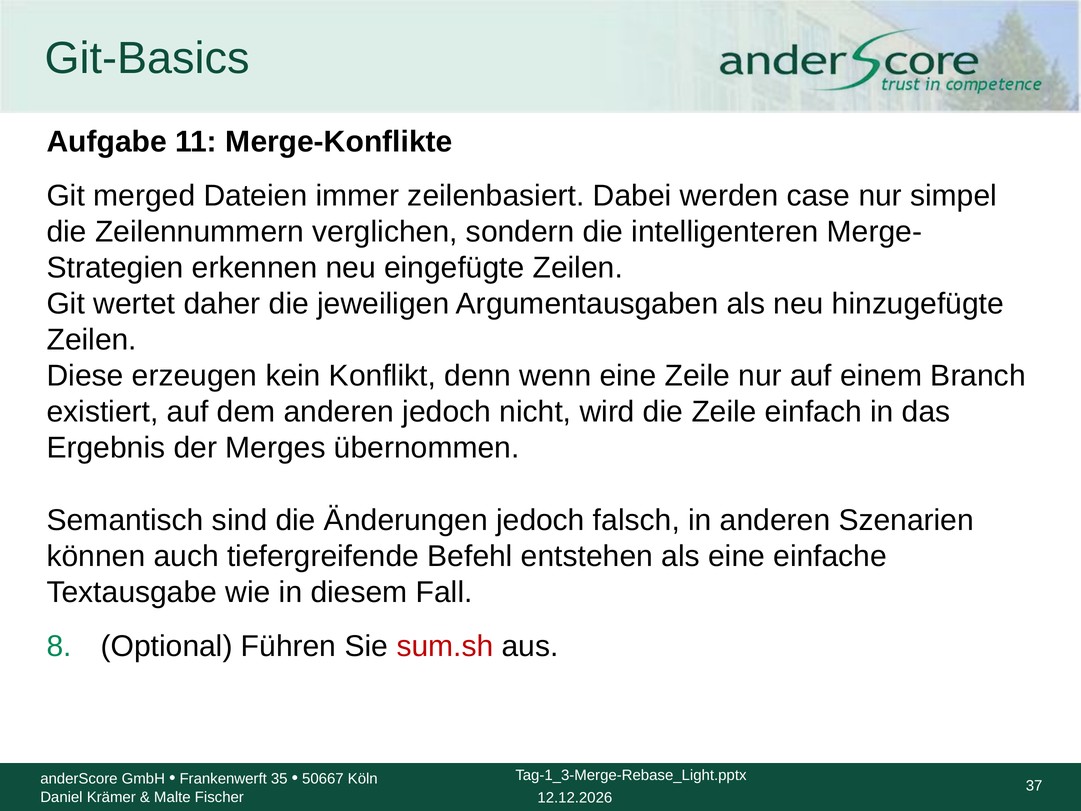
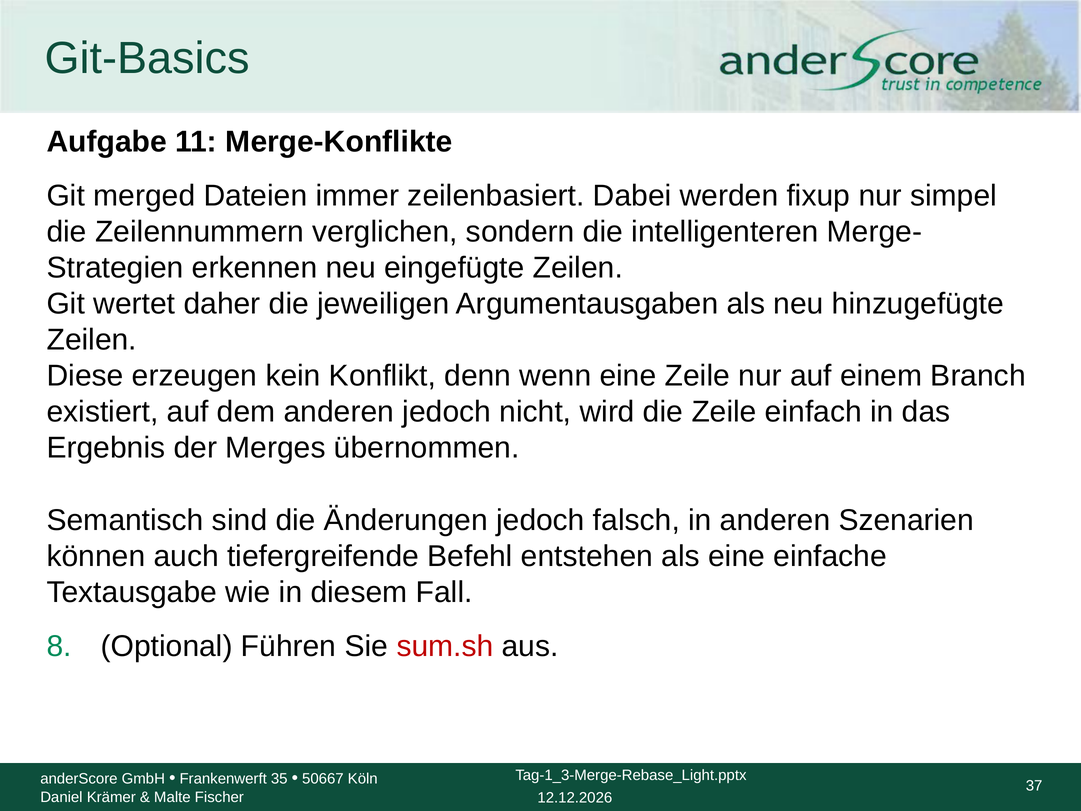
case: case -> fixup (818, 196)
